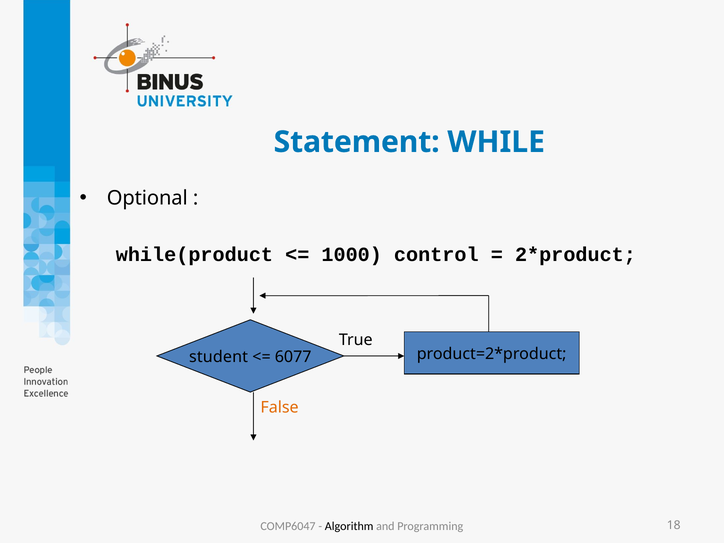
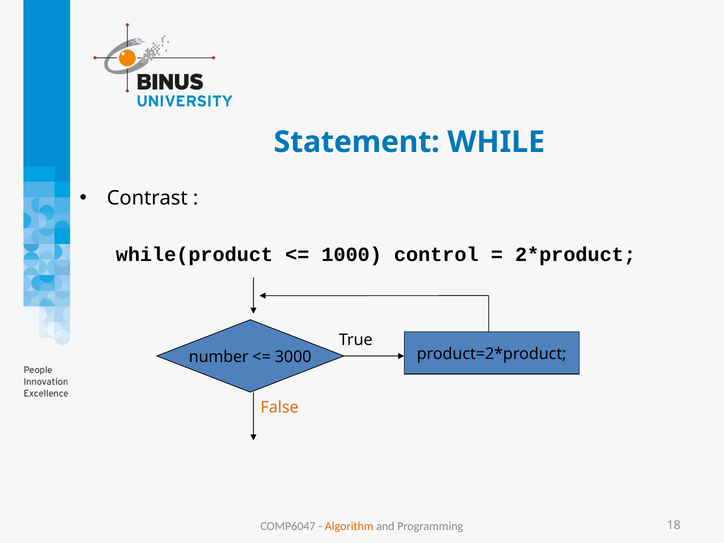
Optional: Optional -> Contrast (147, 198)
student: student -> number (219, 357)
6077: 6077 -> 3000 (293, 357)
Algorithm colour: black -> orange (349, 526)
